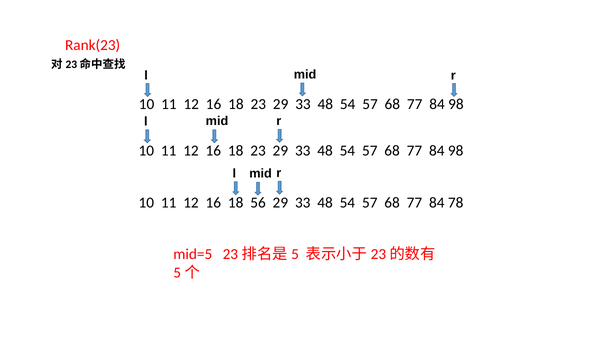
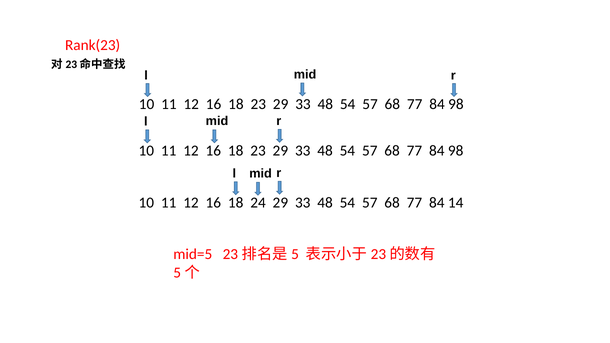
56: 56 -> 24 (258, 203)
78: 78 -> 14 (456, 203)
